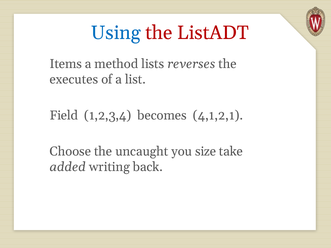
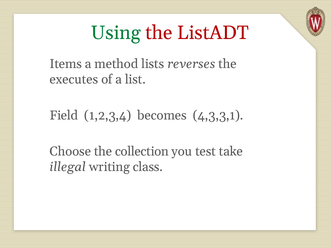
Using colour: blue -> green (116, 33)
4,1,2,1: 4,1,2,1 -> 4,3,3,1 (218, 115)
uncaught: uncaught -> collection (142, 151)
size: size -> test (206, 151)
added: added -> illegal (68, 167)
back: back -> class (148, 167)
